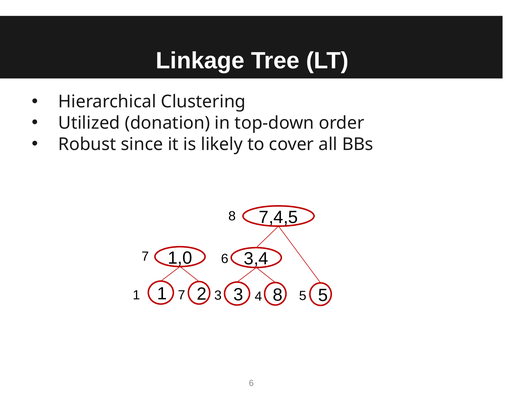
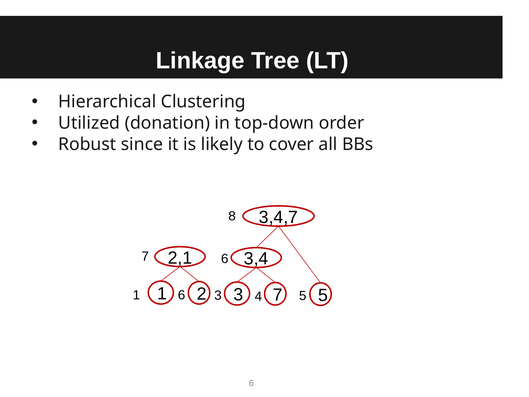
7,4,5: 7,4,5 -> 3,4,7 (278, 217)
1,0: 1,0 -> 2,1 (180, 258)
3 8: 8 -> 7 (278, 295)
1 7: 7 -> 6 (182, 295)
